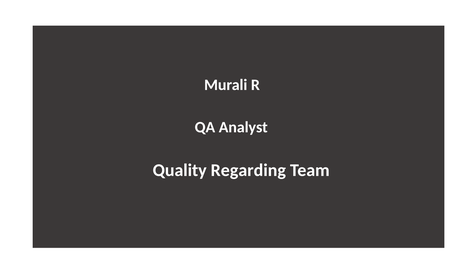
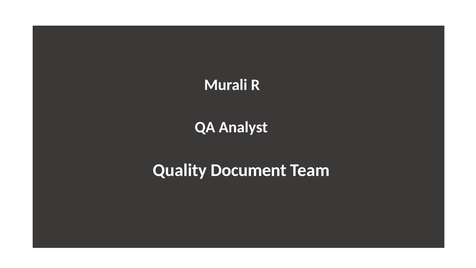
Regarding: Regarding -> Document (248, 170)
